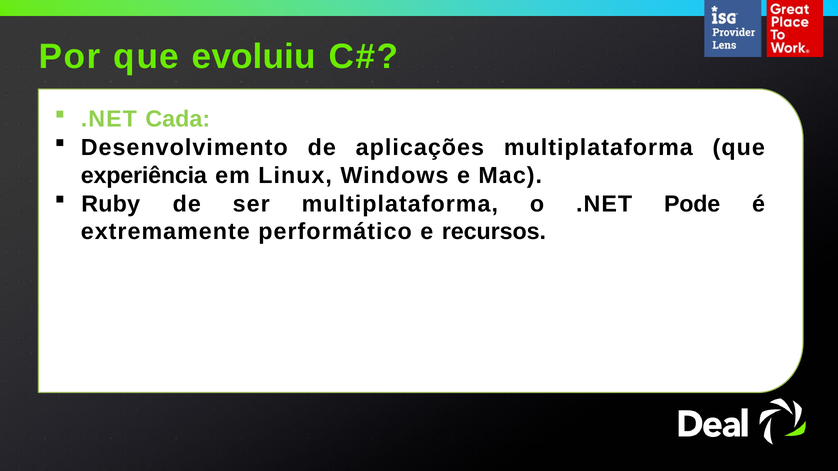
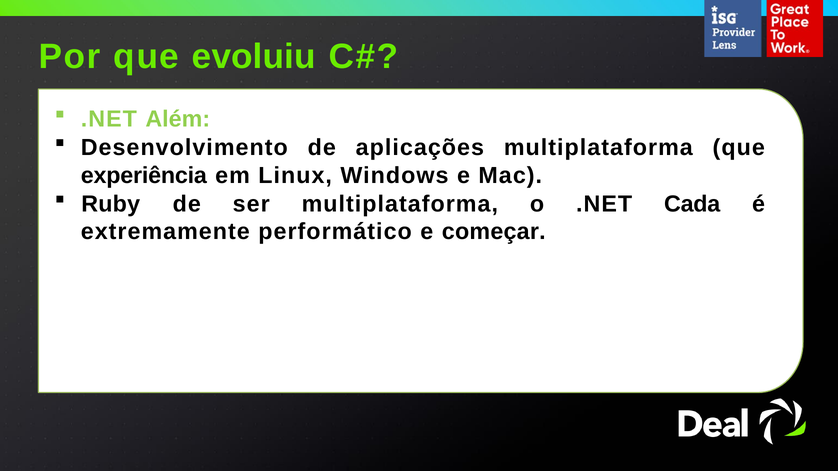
Cada: Cada -> Além (178, 119)
Pode: Pode -> Cada (692, 204)
recursos: recursos -> começar (494, 232)
